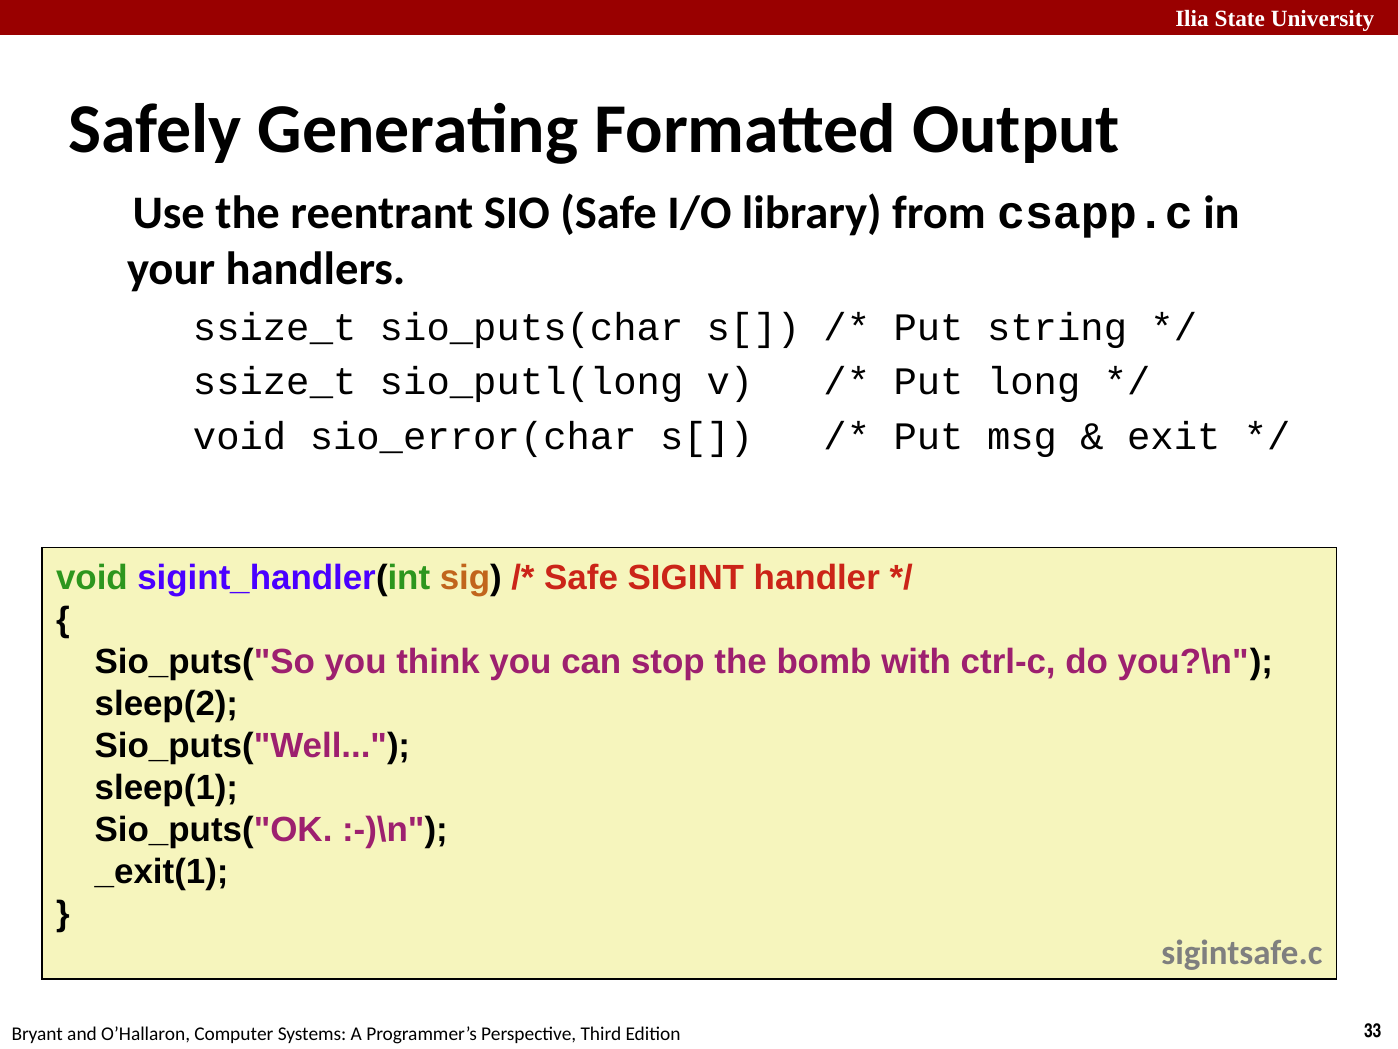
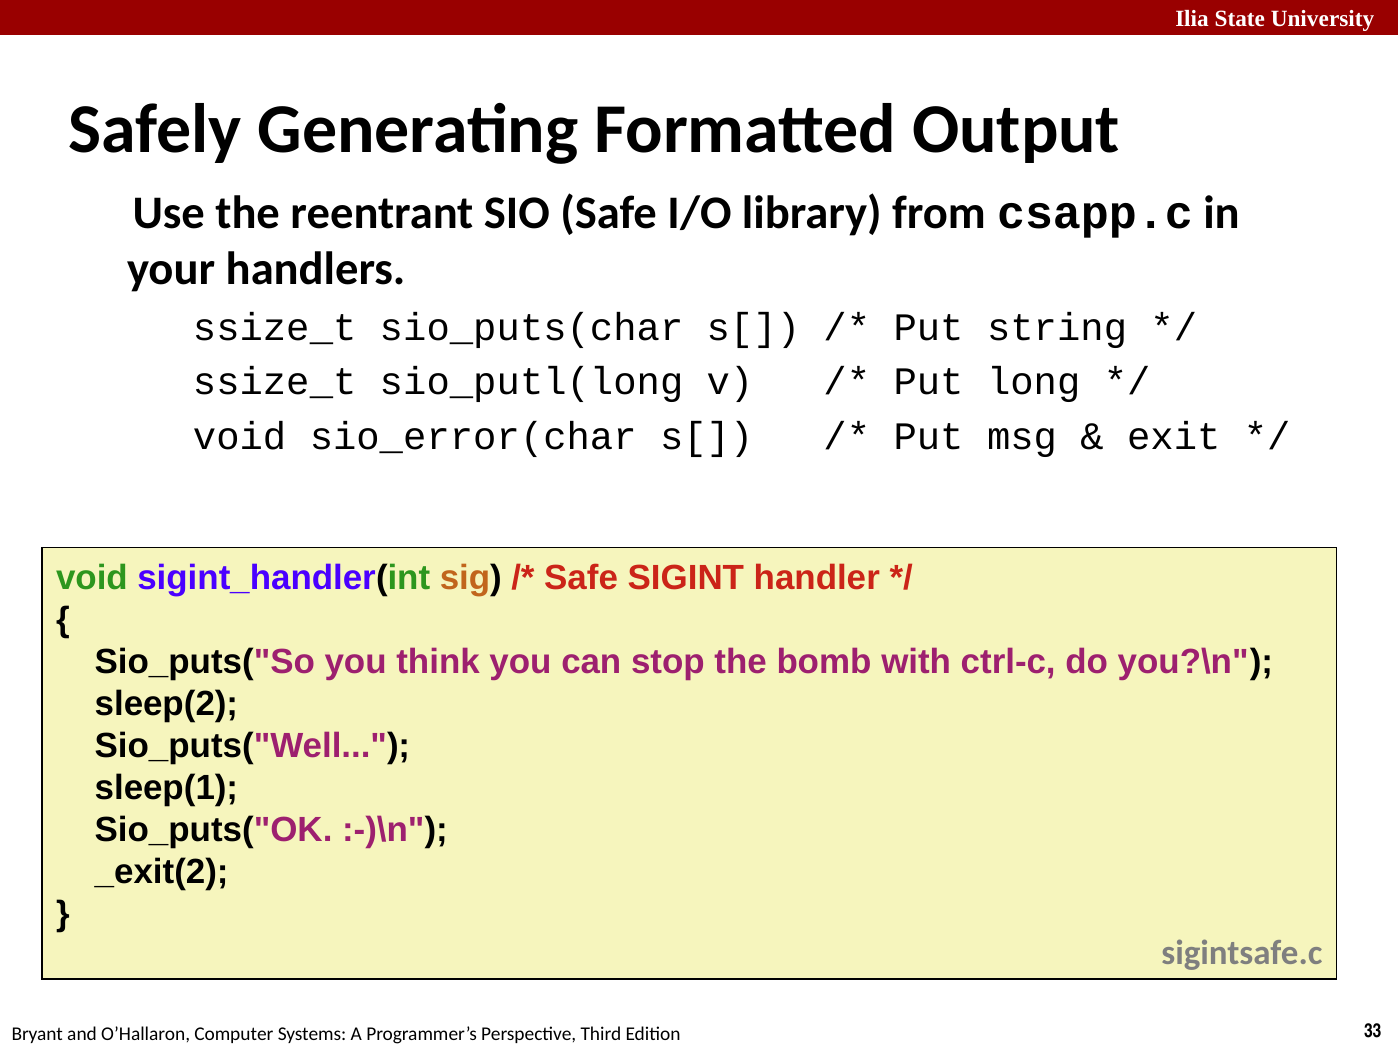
_exit(1: _exit(1 -> _exit(2 (162, 871)
